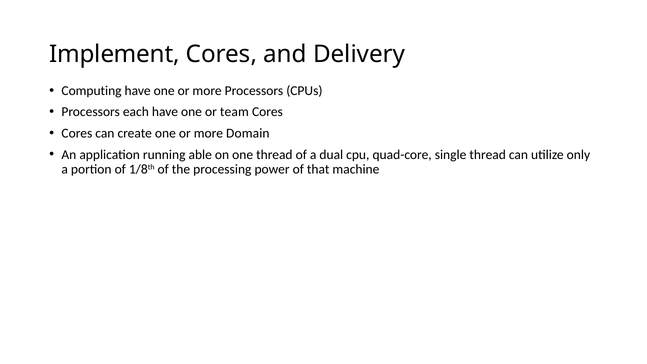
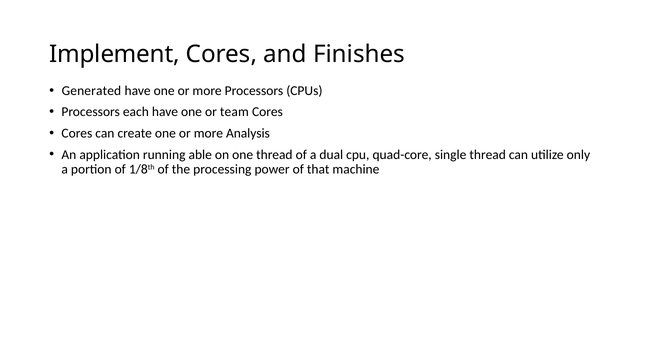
Delivery: Delivery -> Finishes (359, 54)
Computing: Computing -> Generated (91, 91)
Domain: Domain -> Analysis (248, 133)
